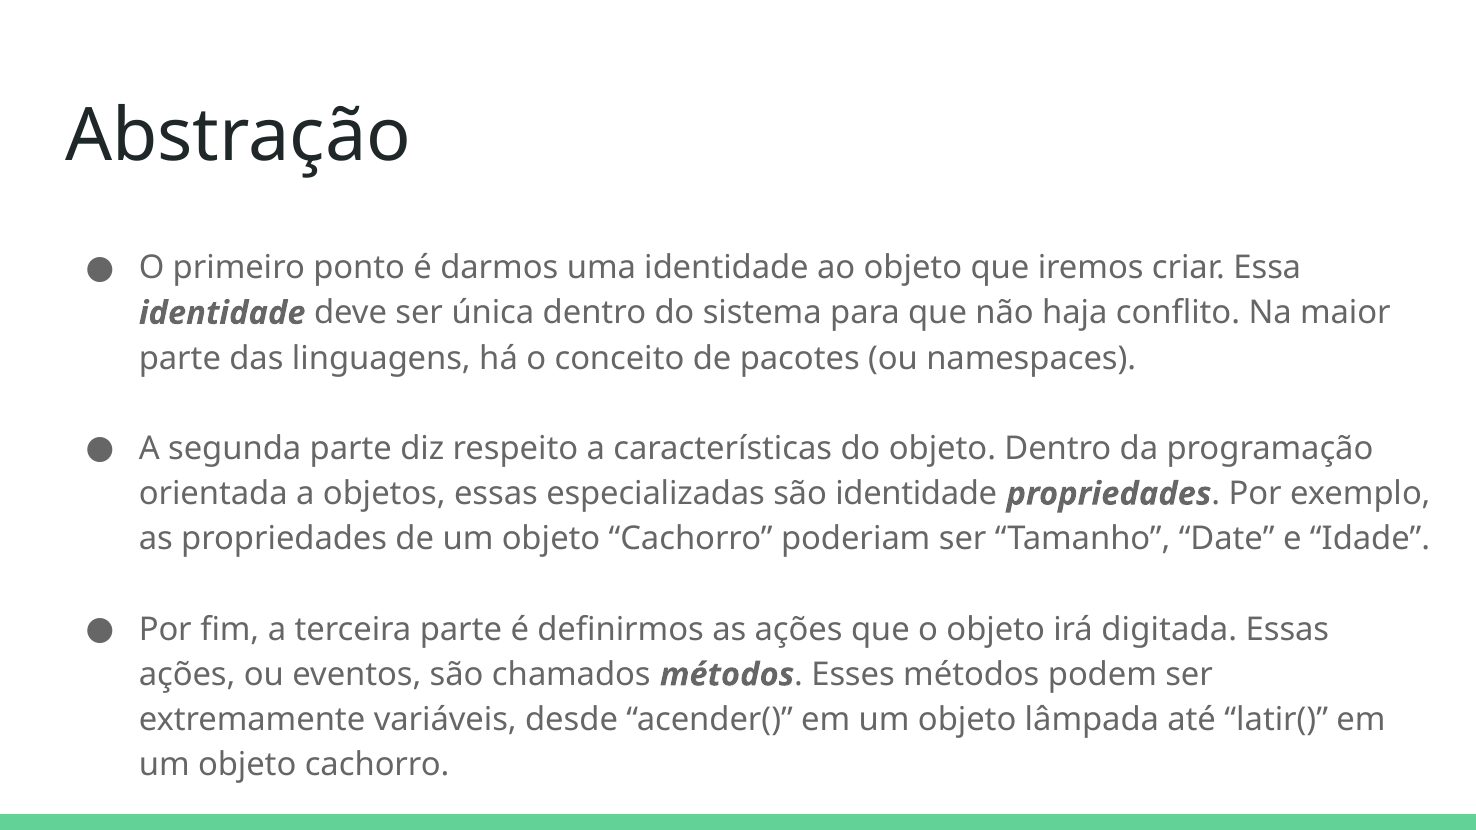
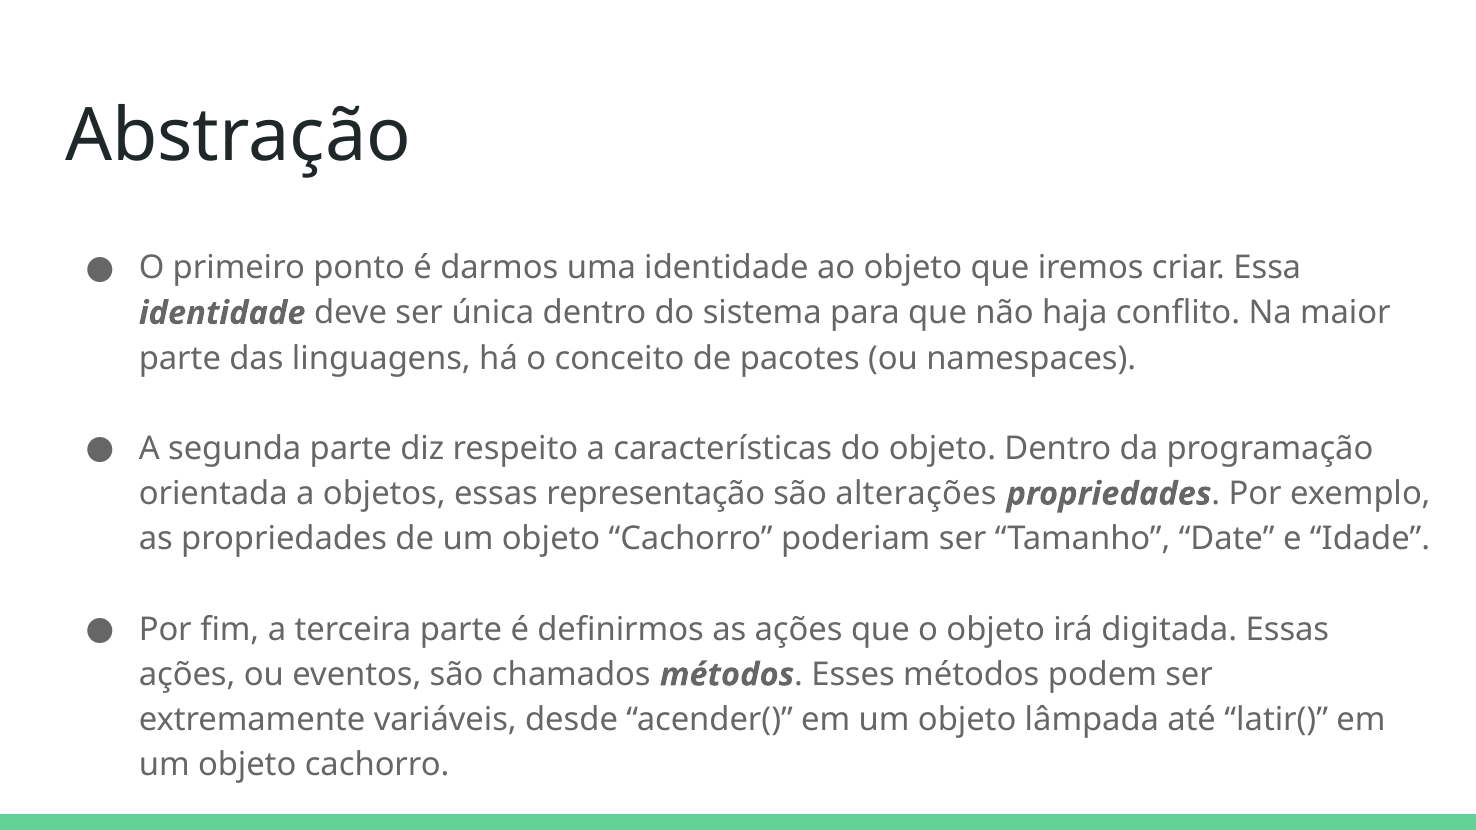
especializadas: especializadas -> representação (656, 494)
são identidade: identidade -> alterações (916, 494)
